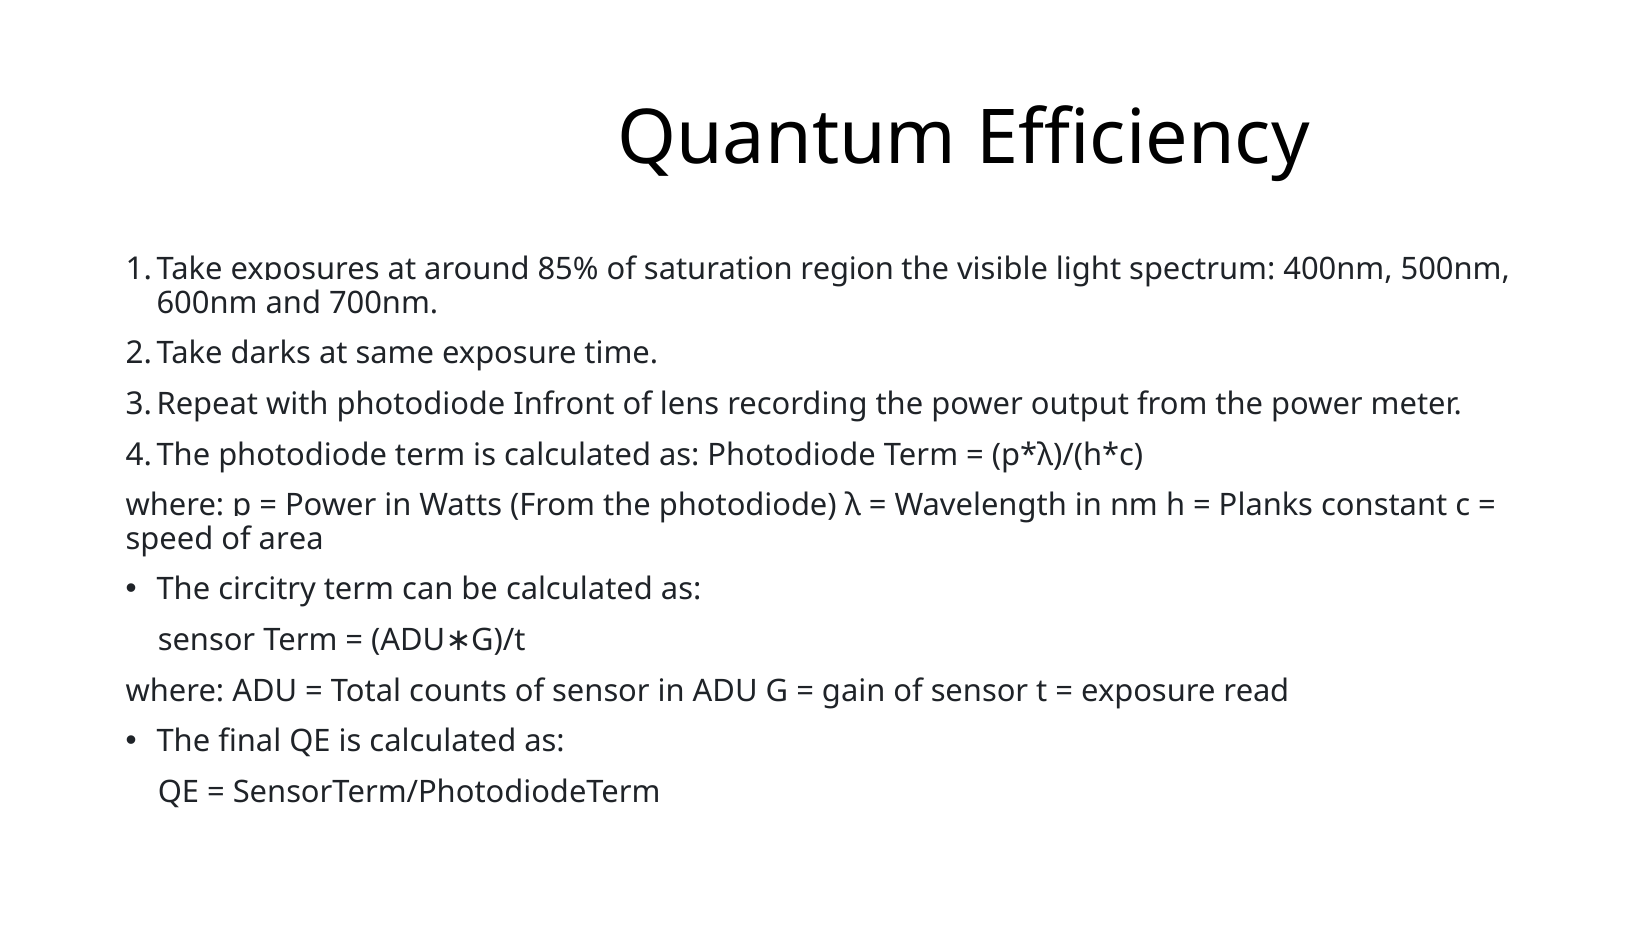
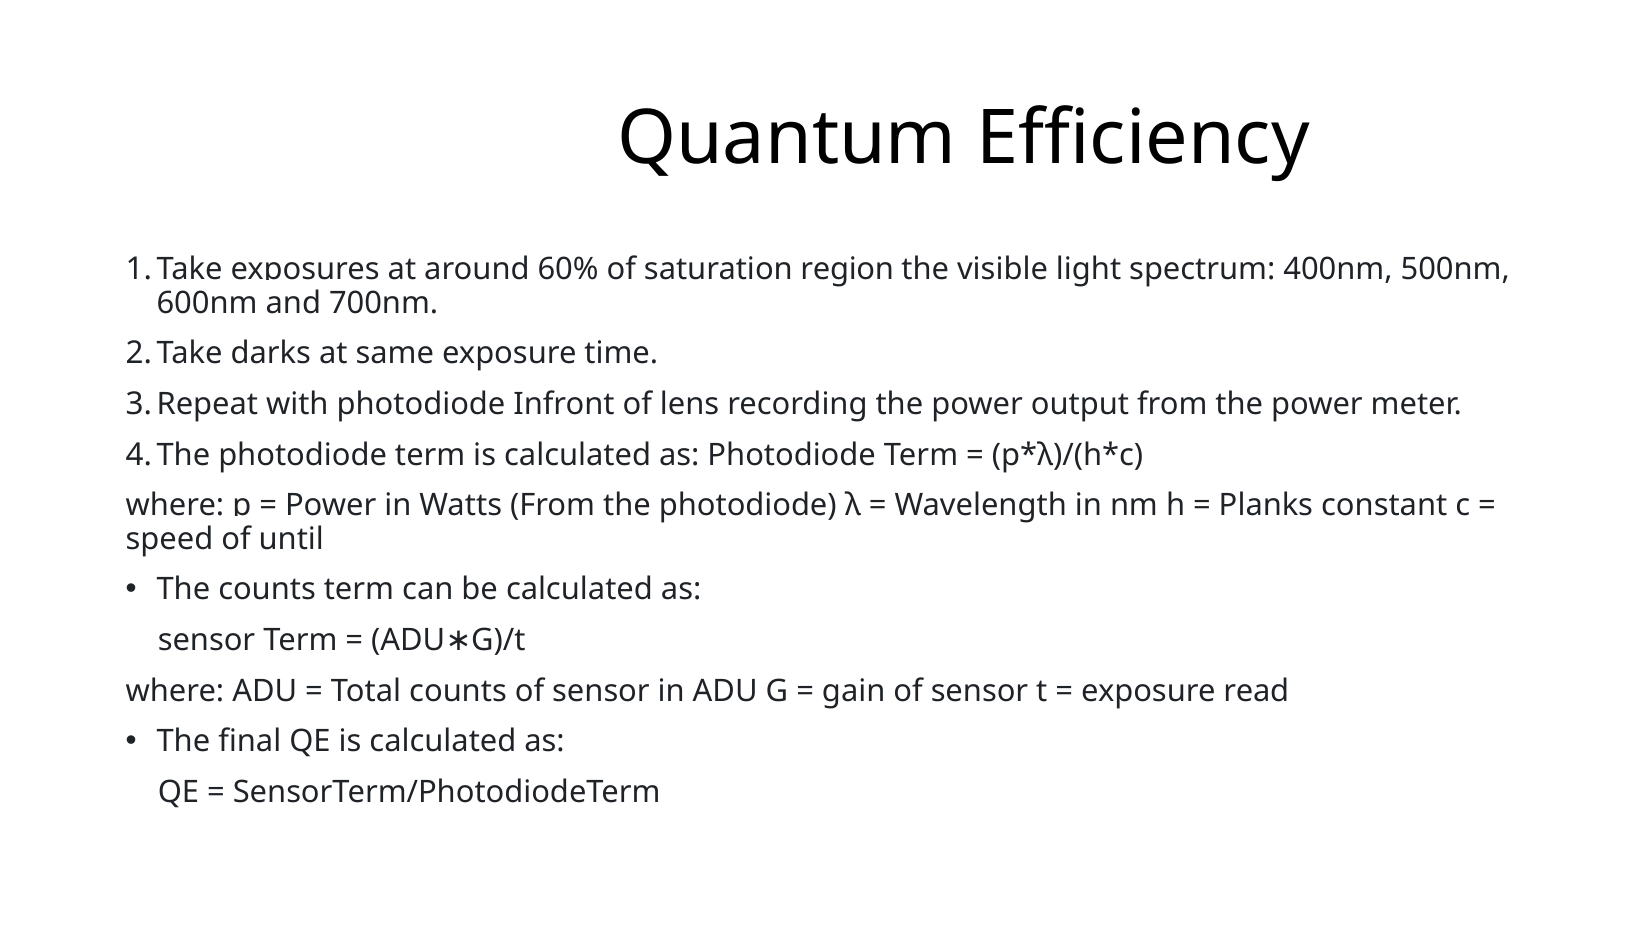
85%: 85% -> 60% (568, 270)
area: area -> until (291, 539)
The circitry: circitry -> counts (267, 589)
